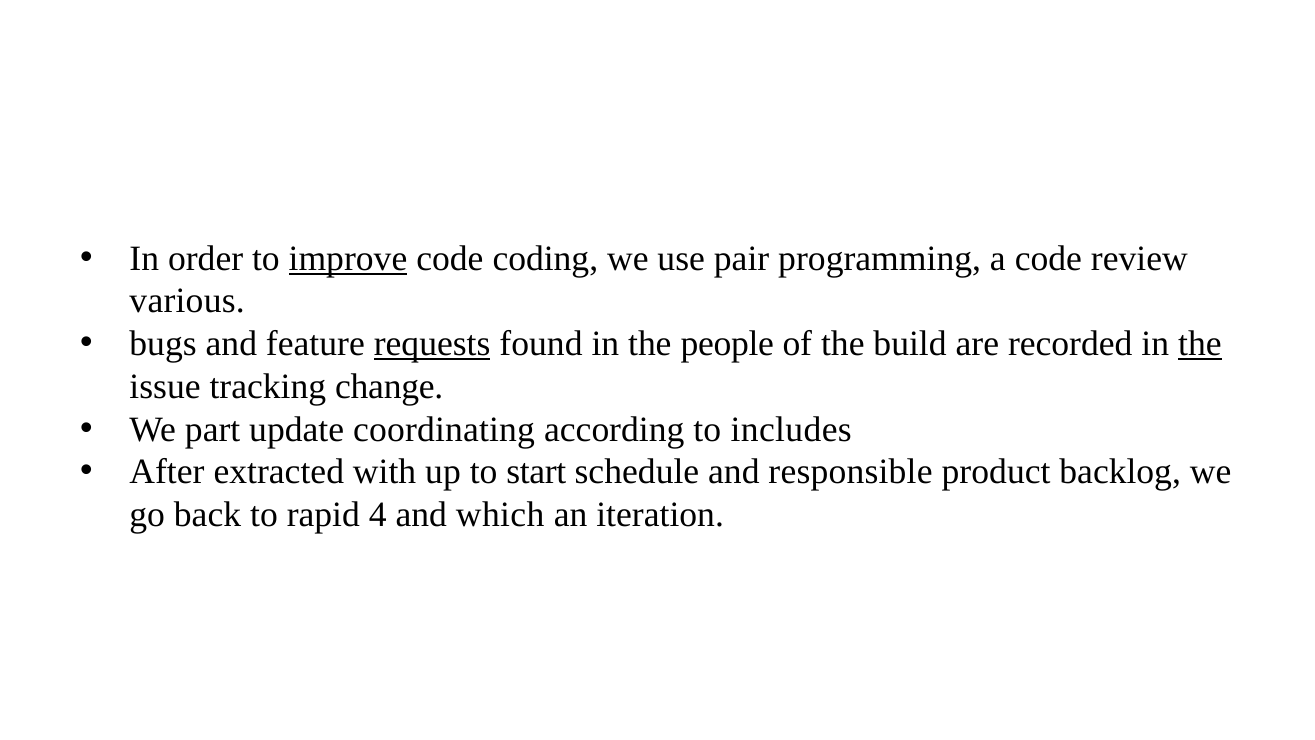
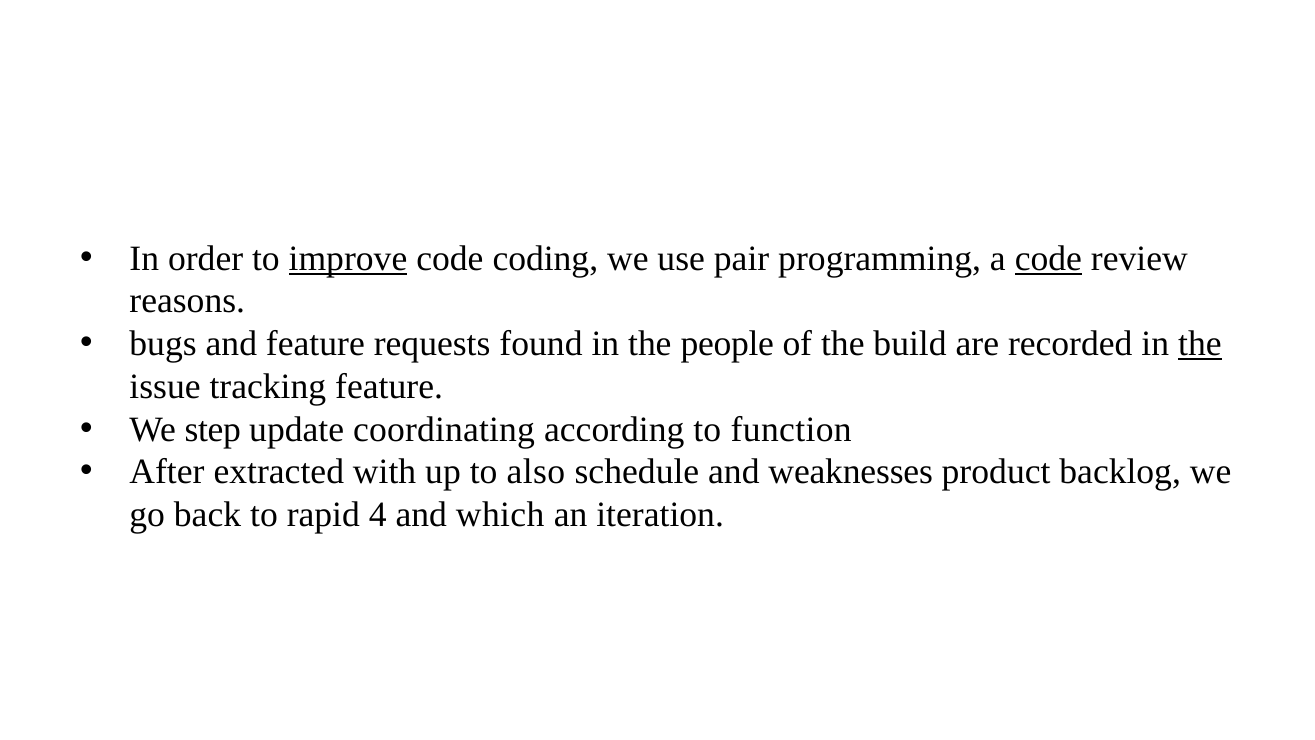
code underline: none -> present (1048, 258)
various: various -> reasons (187, 301)
requests underline: present -> none (432, 344)
tracking change: change -> feature (389, 386)
part: part -> step (213, 429)
includes: includes -> function (791, 429)
start: start -> also (536, 472)
responsible: responsible -> weaknesses (851, 472)
